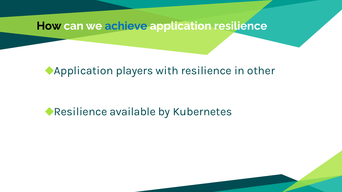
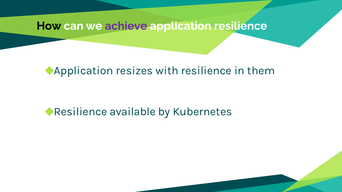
achieve colour: blue -> purple (126, 26)
players: players -> resizes (134, 71)
other: other -> them (261, 71)
